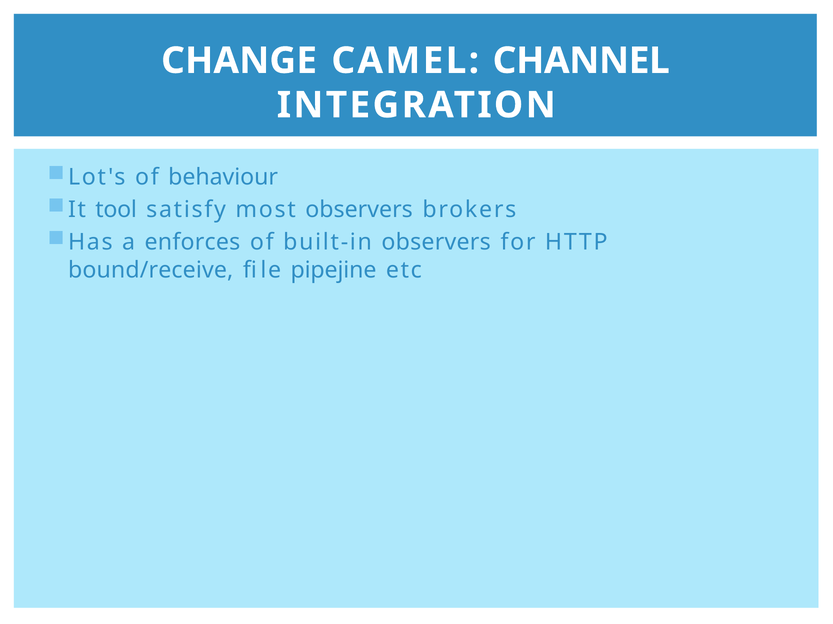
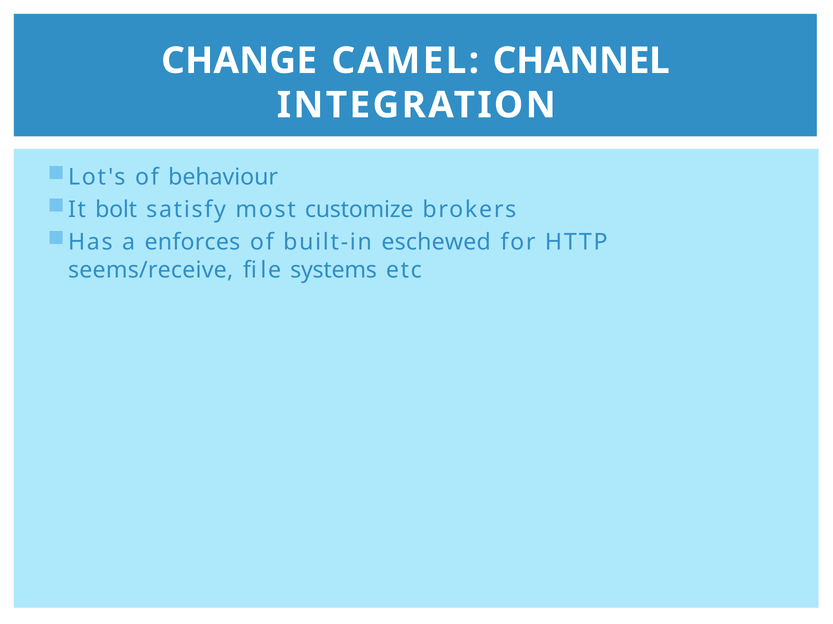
tool: tool -> bolt (116, 210)
most observers: observers -> customize (359, 210)
built-in observers: observers -> eschewed (436, 242)
bound/receive: bound/receive -> seems/receive (151, 270)
pipejine: pipejine -> systems (334, 270)
